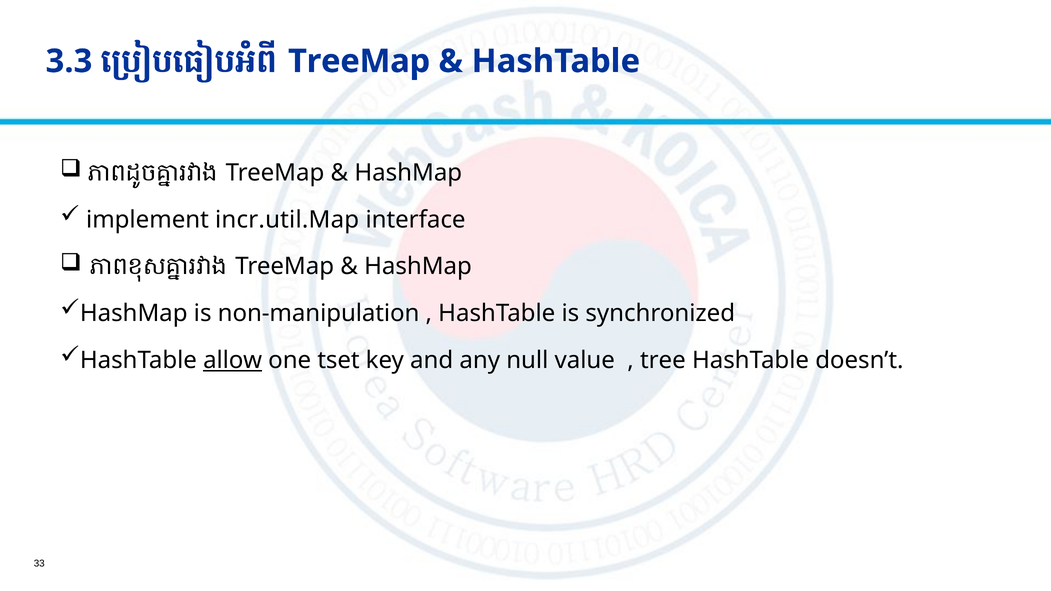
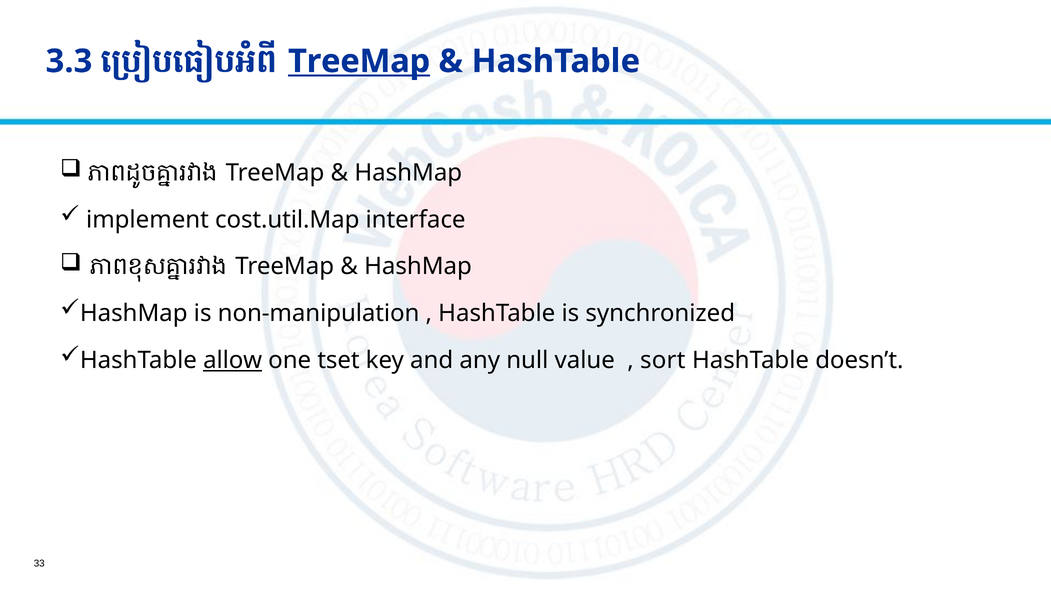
TreeMap underline: none -> present (359, 61)
incr.util.Map: incr.util.Map -> cost.util.Map (287, 220)
tree: tree -> sort (663, 360)
